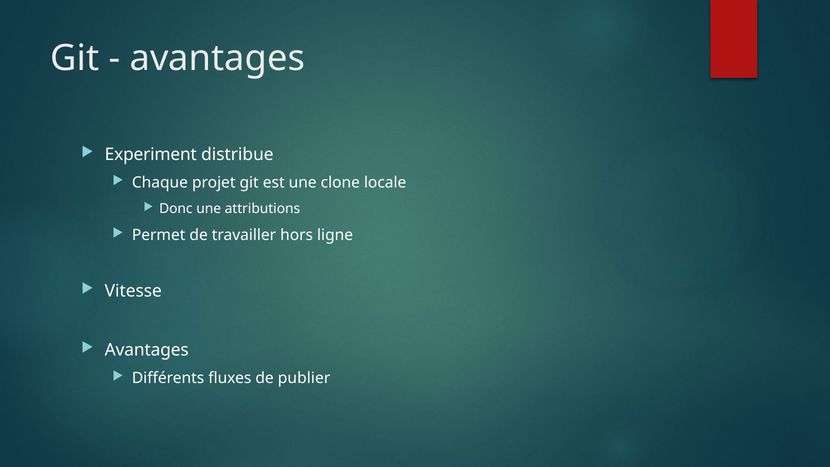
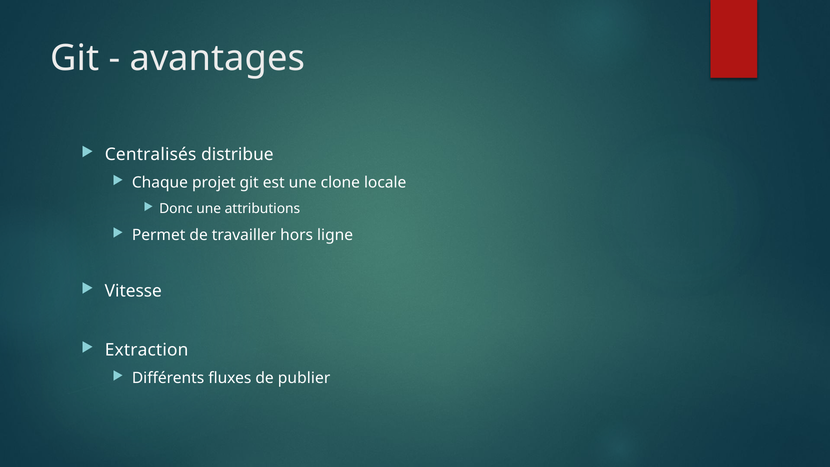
Experiment: Experiment -> Centralisés (151, 154)
Avantages: Avantages -> Extraction (147, 350)
